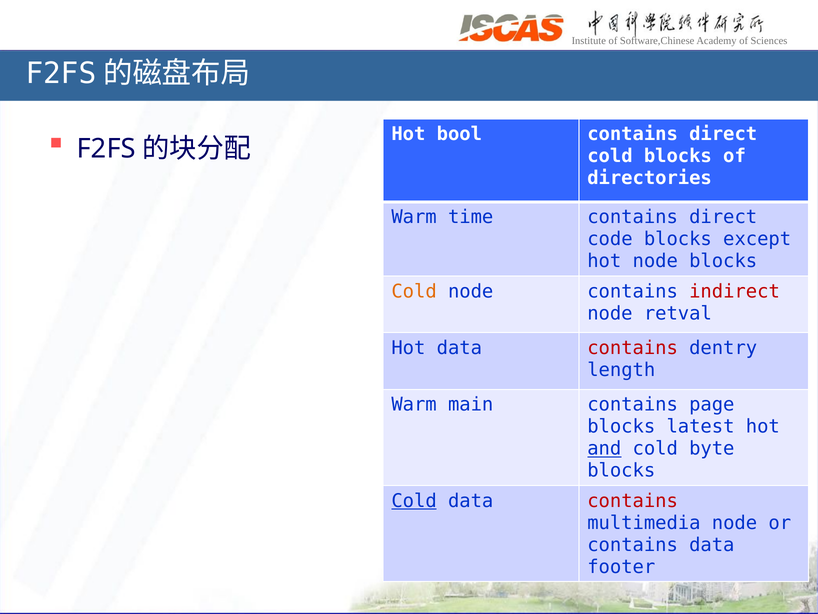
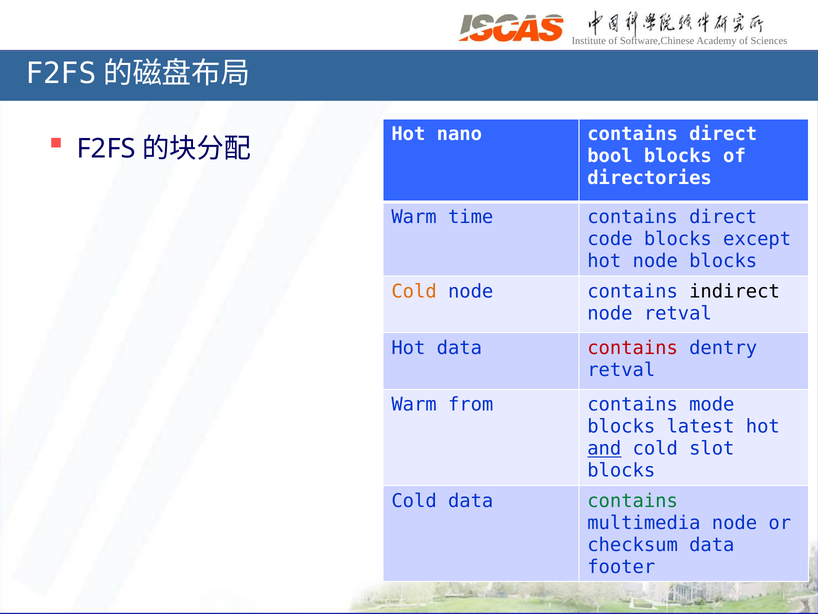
bool: bool -> nano (459, 134)
cold: cold -> bool (610, 156)
indirect colour: red -> black (735, 291)
length: length -> retval (621, 370)
main: main -> from (471, 404)
page: page -> mode (712, 404)
byte: byte -> slot (712, 448)
Cold underline: present -> none (414, 500)
contains colour: red -> green (633, 500)
contains: contains -> checksum (633, 544)
